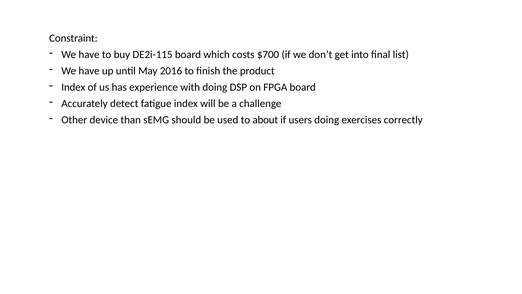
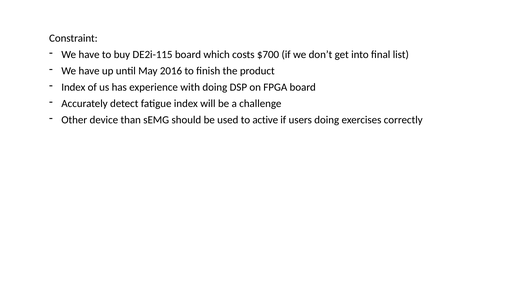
about: about -> active (265, 120)
